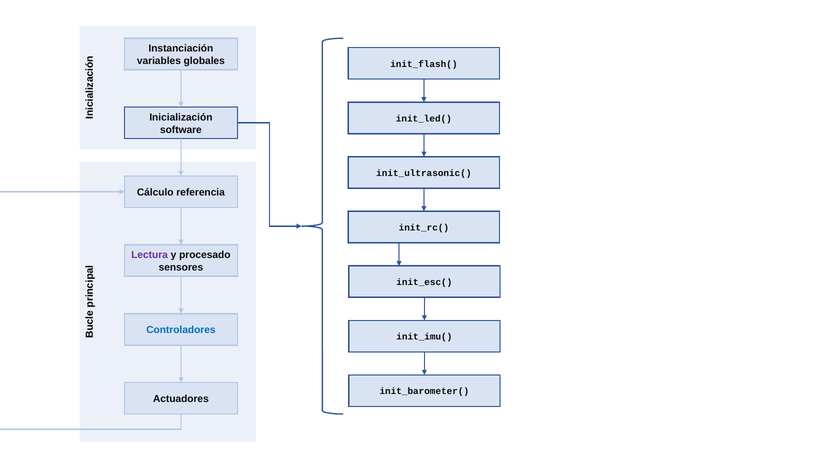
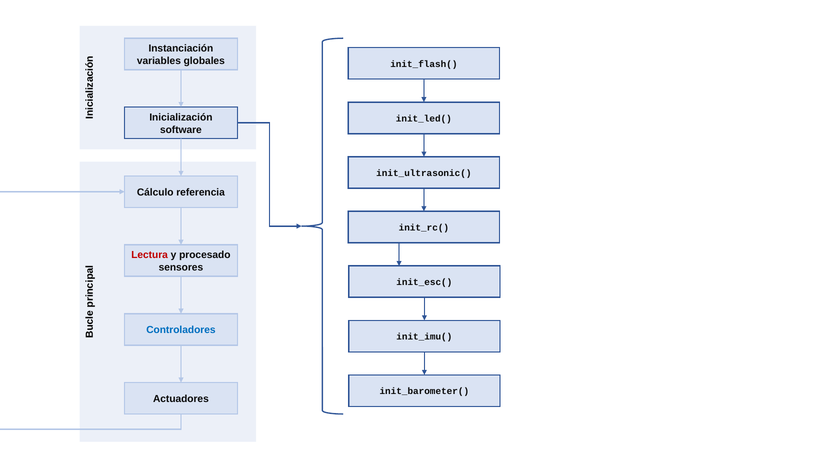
Lectura colour: purple -> red (150, 255)
